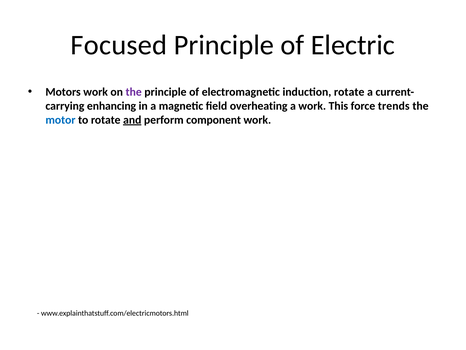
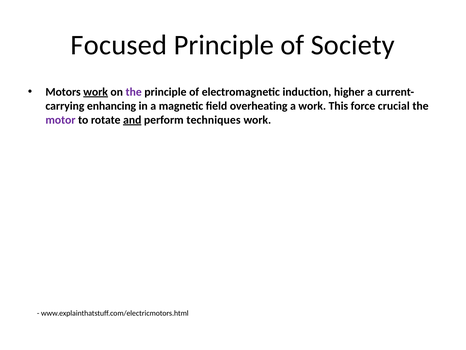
Electric: Electric -> Society (353, 45)
work underline: none -> present (96, 92)
induction rotate: rotate -> higher (349, 92)
trends: trends -> crucial (394, 106)
motor colour: blue -> purple (60, 120)
component: component -> techniques (214, 120)
